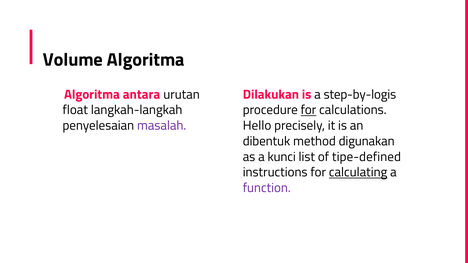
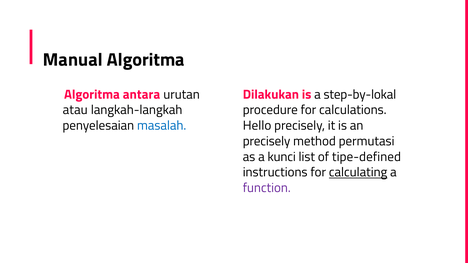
Volume: Volume -> Manual (73, 60)
step-by-logis: step-by-logis -> step-by-lokal (360, 95)
float: float -> atau (75, 110)
for underline: present -> none (308, 110)
masalah colour: purple -> blue (162, 126)
dibentuk: dibentuk -> precisely (267, 141)
digunakan: digunakan -> permutasi (367, 141)
